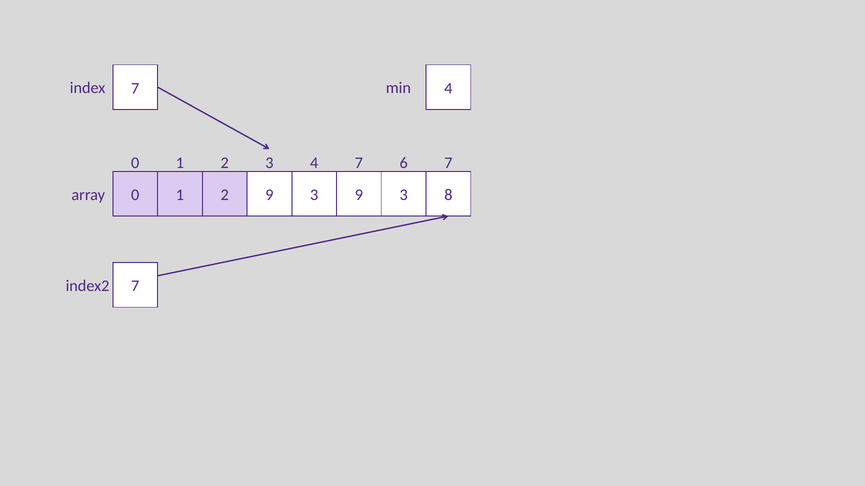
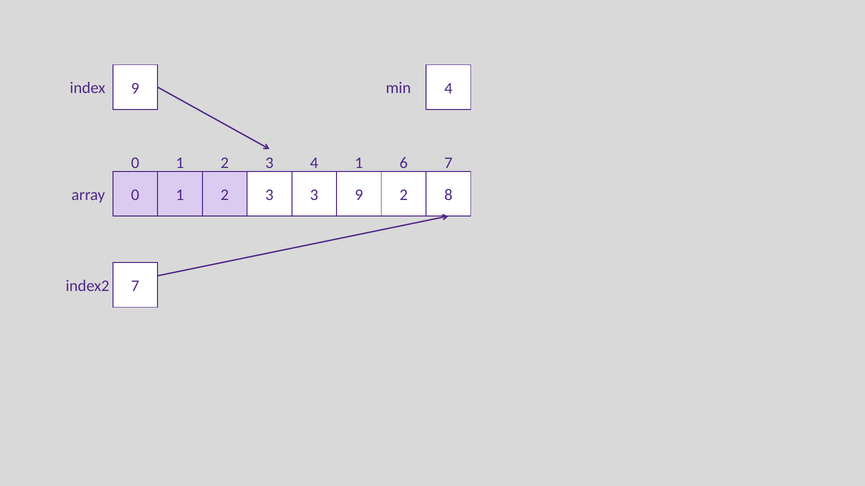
index 7: 7 -> 9 (135, 88)
4 7: 7 -> 1 (359, 163)
9: 9 -> 3 (269, 195)
3 9 3: 3 -> 2 (404, 195)
